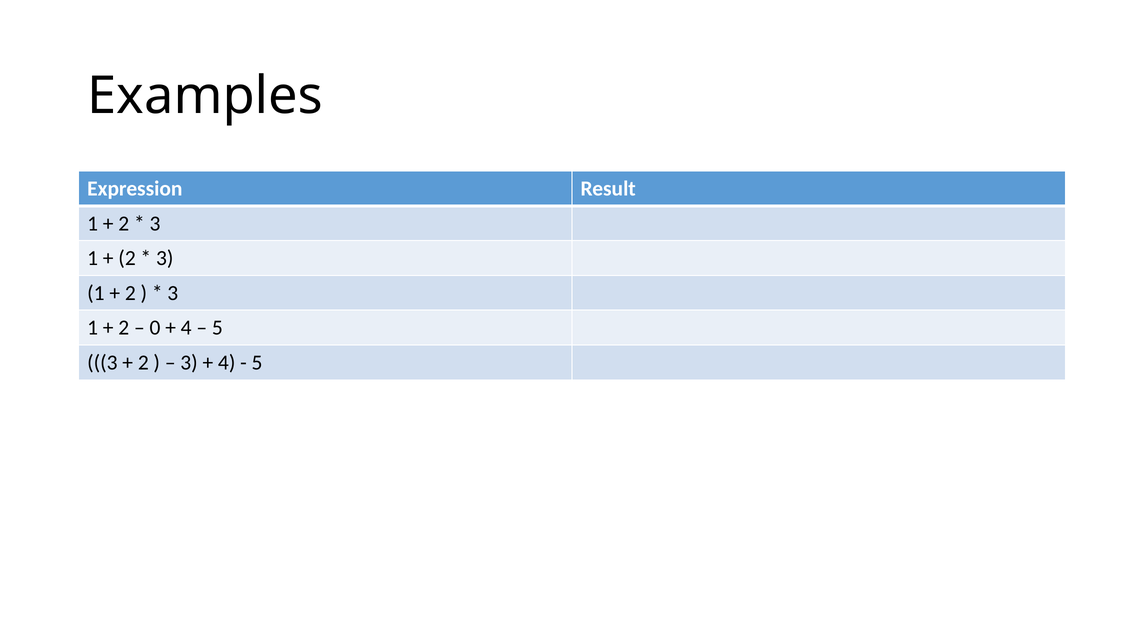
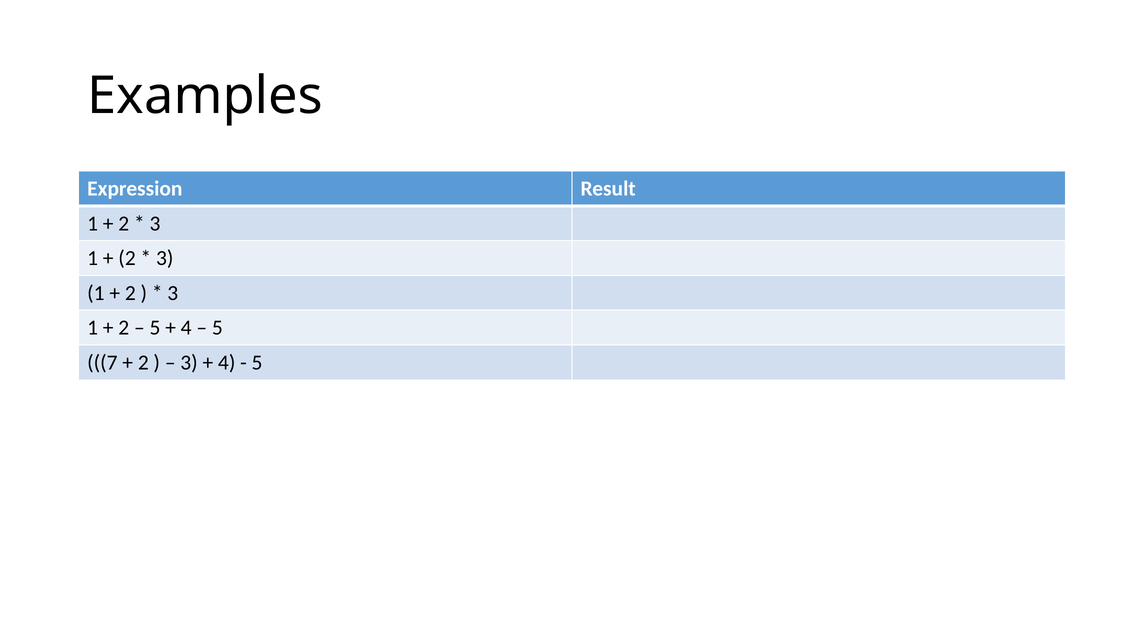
0: 0 -> 5 (155, 328)
3: 3 -> 7 (102, 363)
